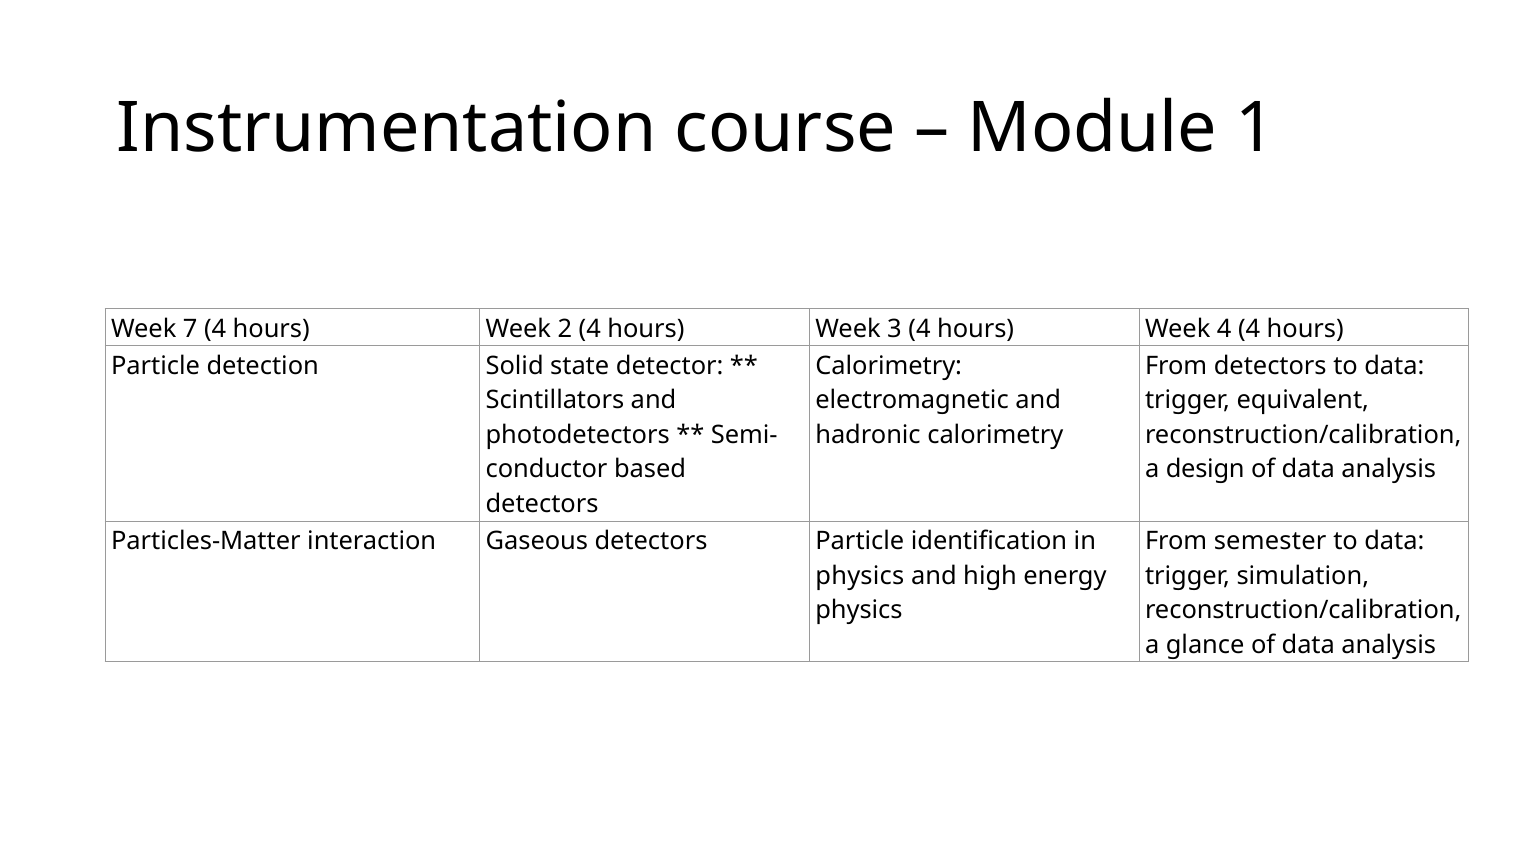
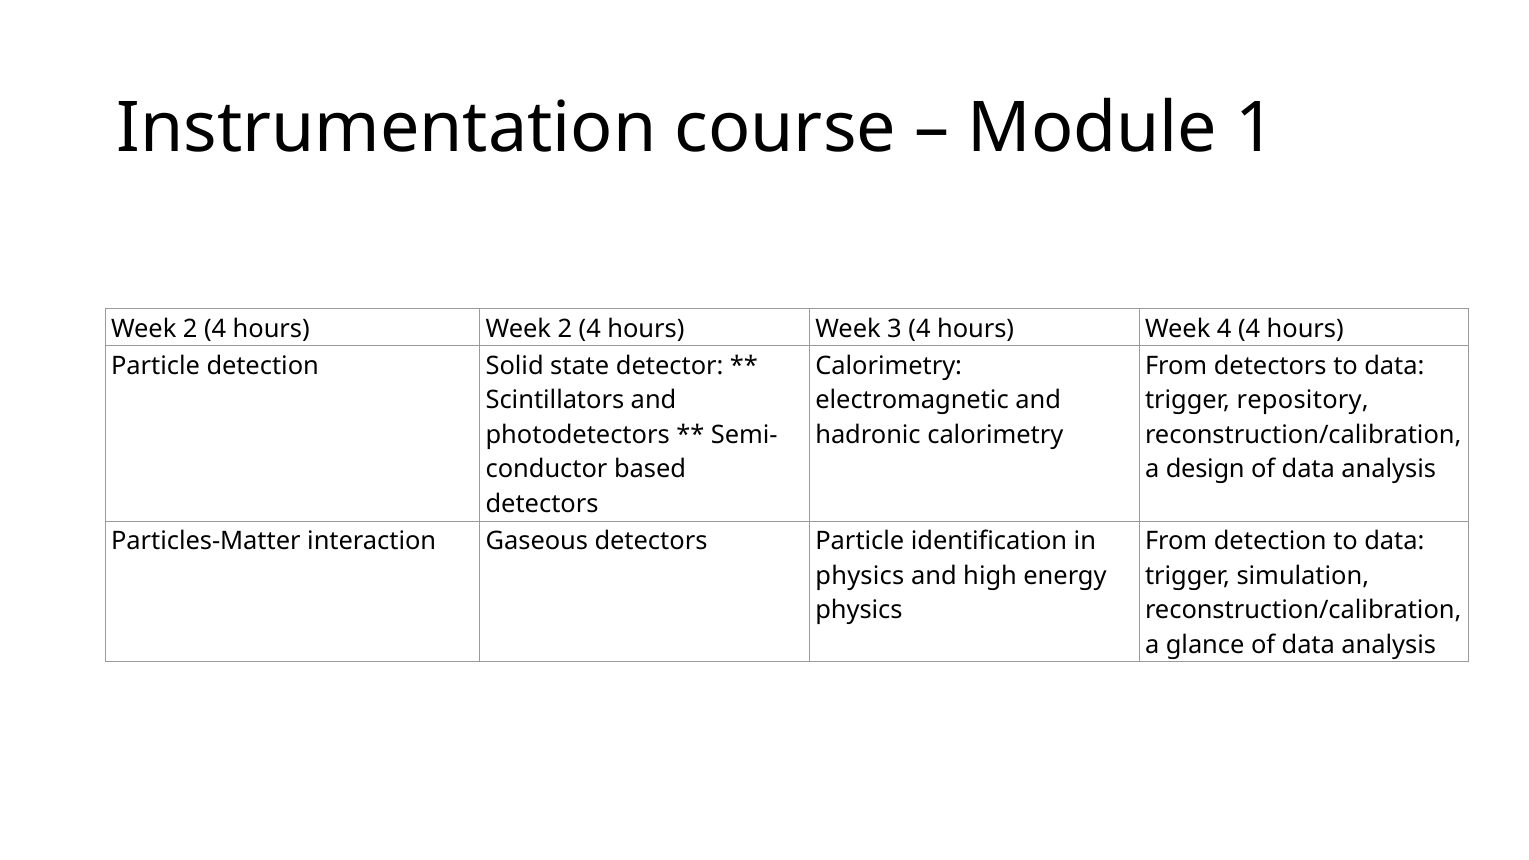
7: 7 -> 2 (190, 329)
equivalent: equivalent -> repository (1303, 400)
From semester: semester -> detection (1270, 541)
